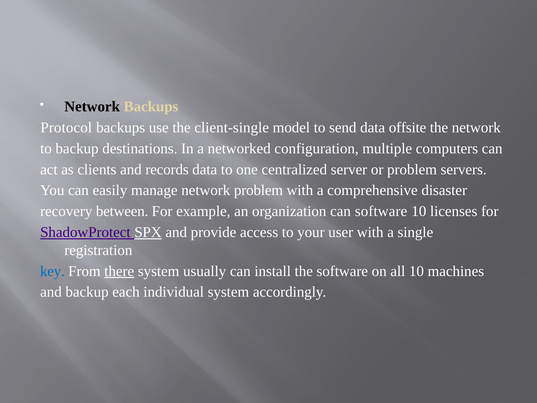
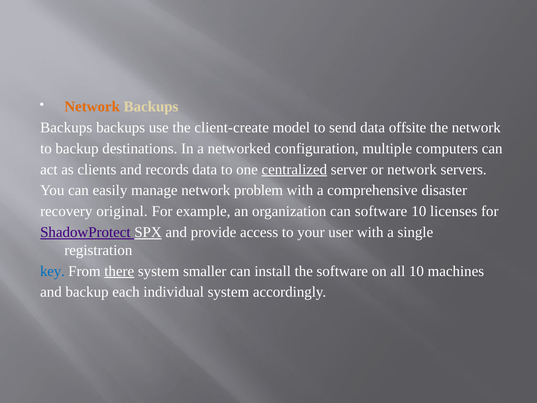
Network colour: black -> orange (92, 107)
Protocol: Protocol -> Backups (66, 128)
client-single: client-single -> client-create (232, 128)
centralized underline: none -> present (294, 169)
or problem: problem -> network (412, 169)
between: between -> original (122, 211)
usually: usually -> smaller (205, 271)
